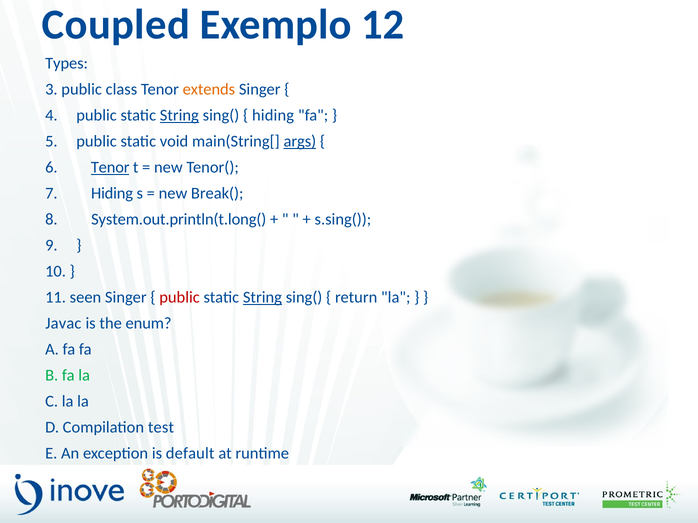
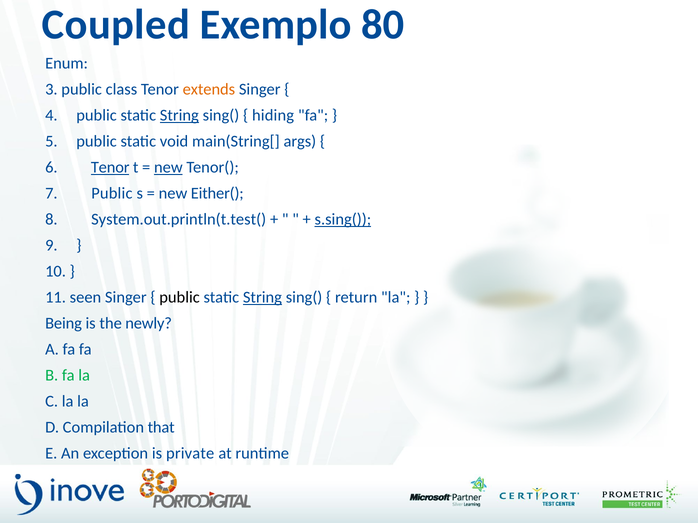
12: 12 -> 80 (383, 25)
Types: Types -> Enum (67, 64)
args underline: present -> none (300, 142)
new underline: none -> present (168, 168)
7 Hiding: Hiding -> Public (112, 194)
Break(: Break( -> Either( (217, 194)
System.out.println(t.long(: System.out.println(t.long( -> System.out.println(t.test( (179, 220)
s.sing( underline: none -> present (343, 220)
public colour: red -> black (180, 298)
Javac: Javac -> Being (64, 324)
enum: enum -> newly (149, 324)
test: test -> that (161, 428)
default: default -> private (190, 454)
